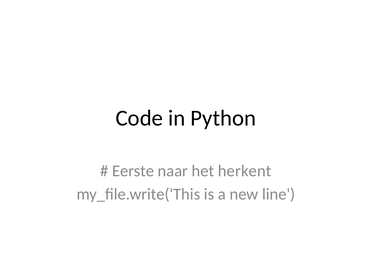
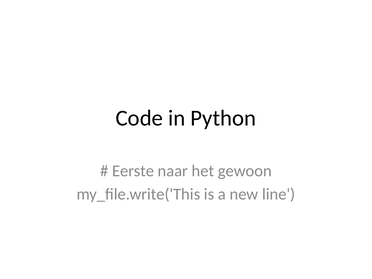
herkent: herkent -> gewoon (245, 171)
